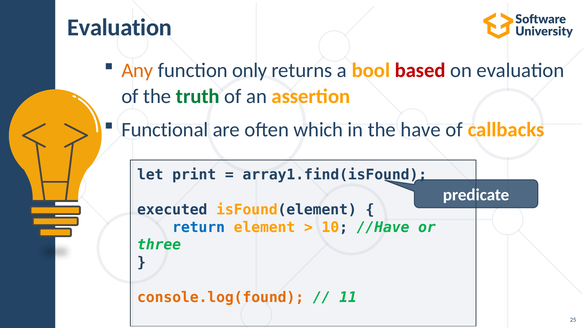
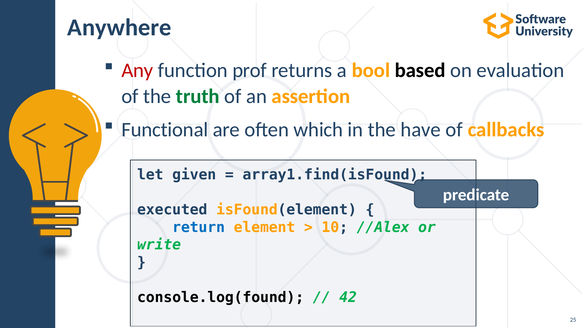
Evaluation: Evaluation -> Anywhere (119, 28)
Any colour: orange -> red (137, 70)
only: only -> prof (250, 70)
based colour: red -> black (420, 70)
print: print -> given (194, 175)
//Have: //Have -> //Alex (383, 228)
three: three -> write (159, 245)
console.log(found colour: orange -> black (221, 298)
11: 11 -> 42 (348, 298)
